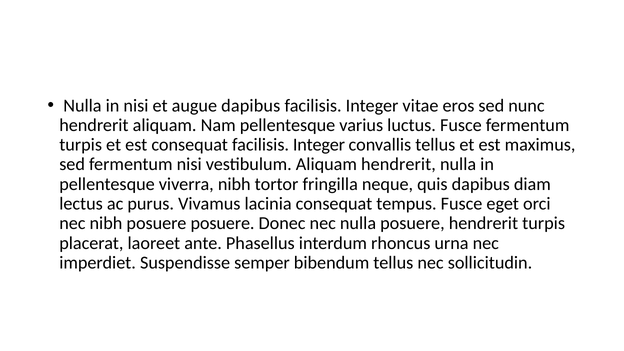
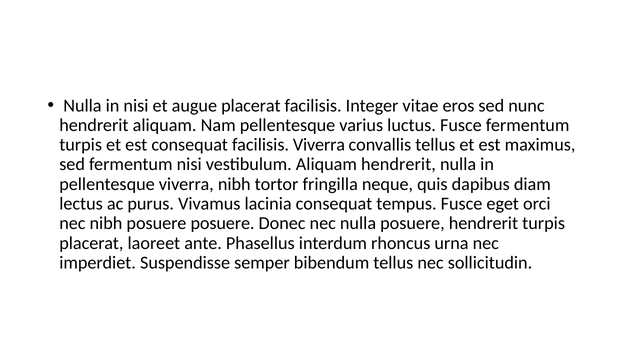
augue dapibus: dapibus -> placerat (251, 106)
consequat facilisis Integer: Integer -> Viverra (319, 145)
